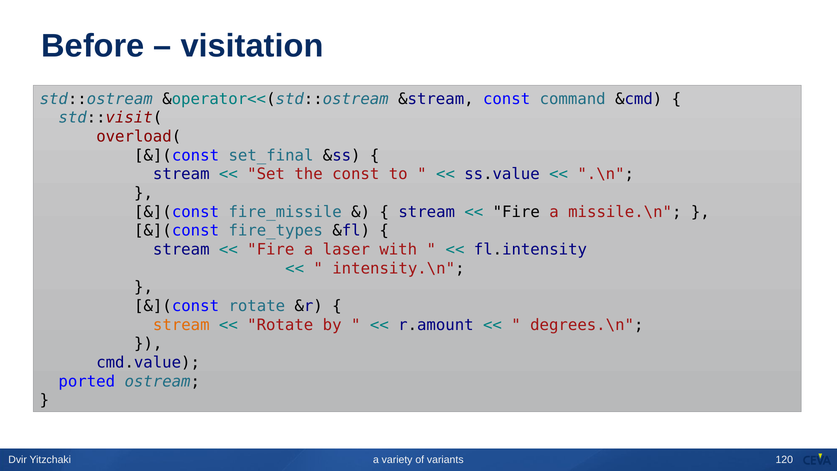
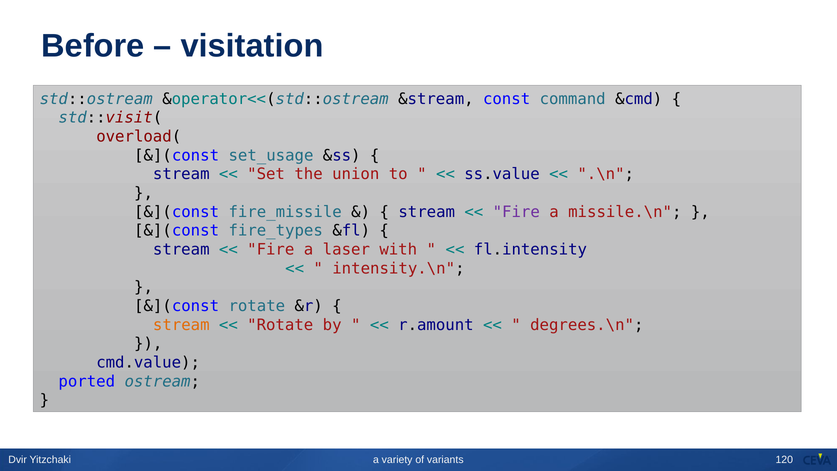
set_final: set_final -> set_usage (271, 155)
the const: const -> union (356, 174)
Fire colour: black -> purple (516, 212)
